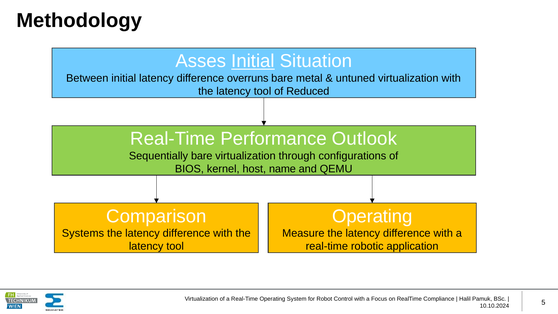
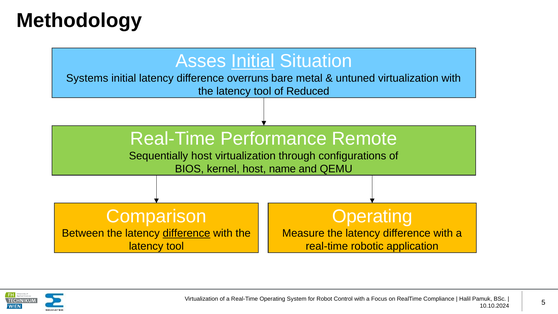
Between: Between -> Systems (87, 78)
Outlook: Outlook -> Remote (365, 139)
Sequentially bare: bare -> host (202, 156)
Systems: Systems -> Between (83, 233)
difference underline: none -> present (186, 233)
